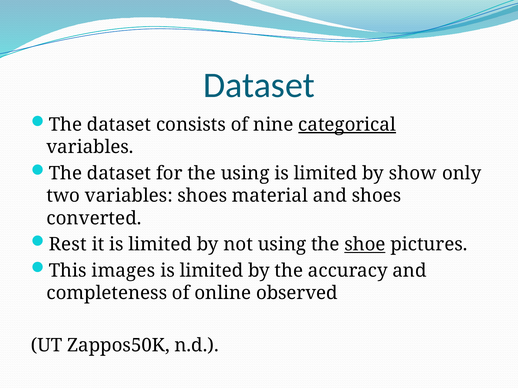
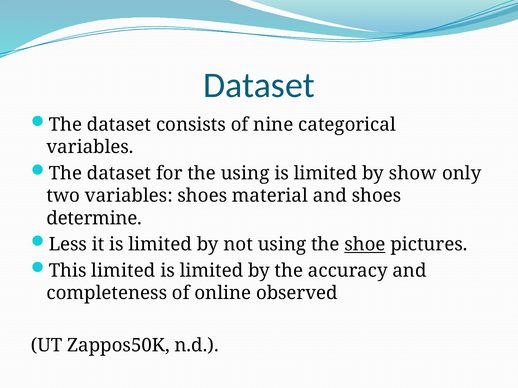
categorical underline: present -> none (347, 125)
converted: converted -> determine (94, 218)
Rest: Rest -> Less (68, 245)
This images: images -> limited (123, 271)
